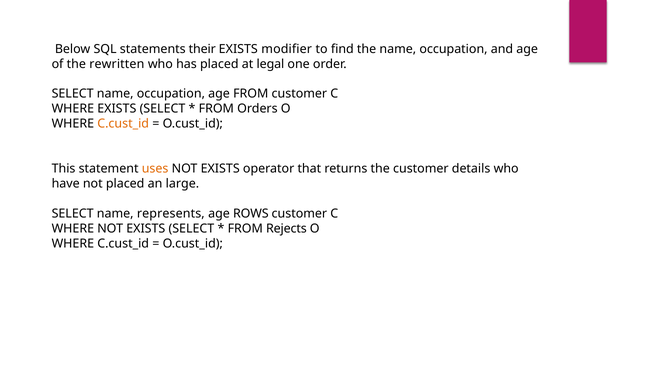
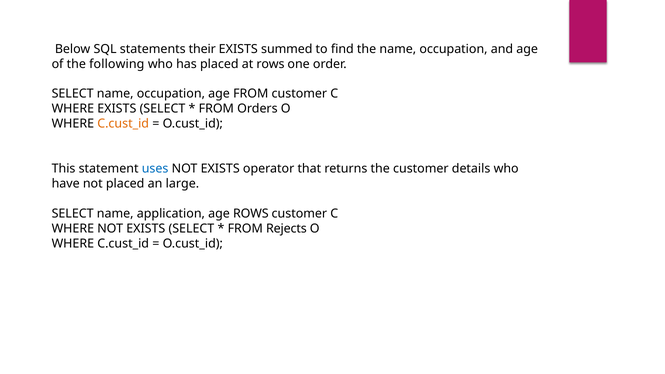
modifier: modifier -> summed (287, 49)
rewritten: rewritten -> following (117, 64)
at legal: legal -> rows (270, 64)
uses colour: orange -> blue (155, 169)
represents: represents -> application (171, 214)
